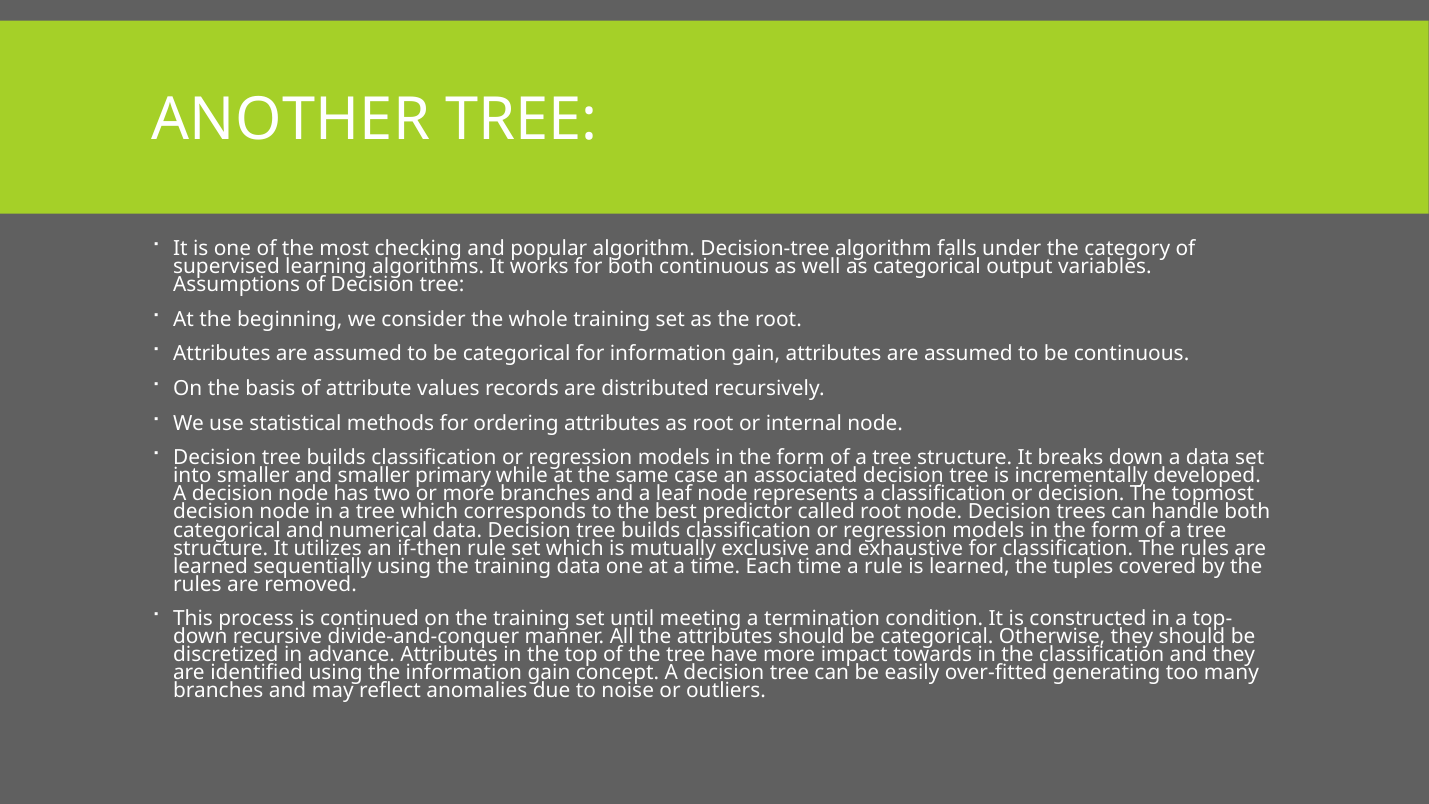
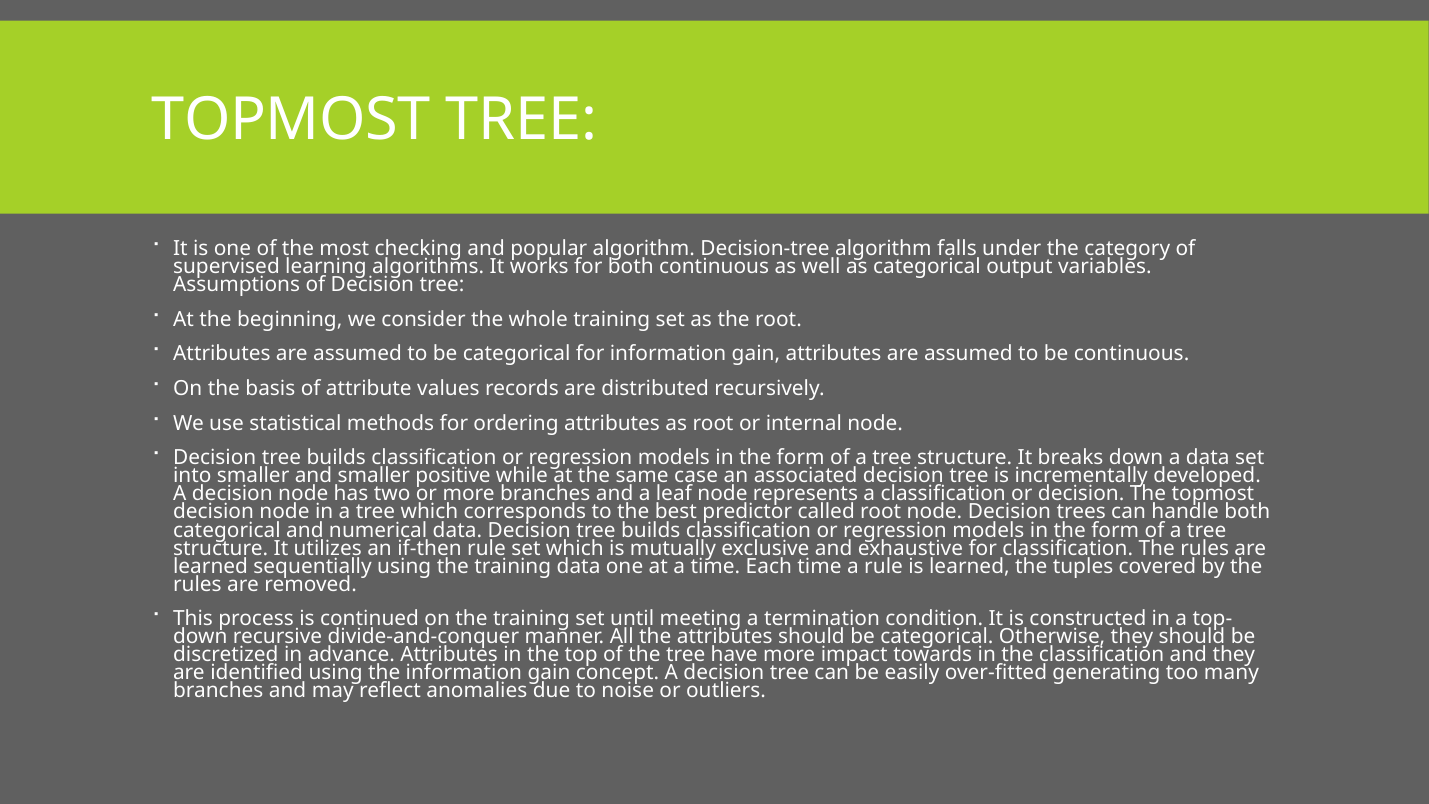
ANOTHER: ANOTHER -> TOPMOST (291, 120)
primary: primary -> positive (453, 476)
